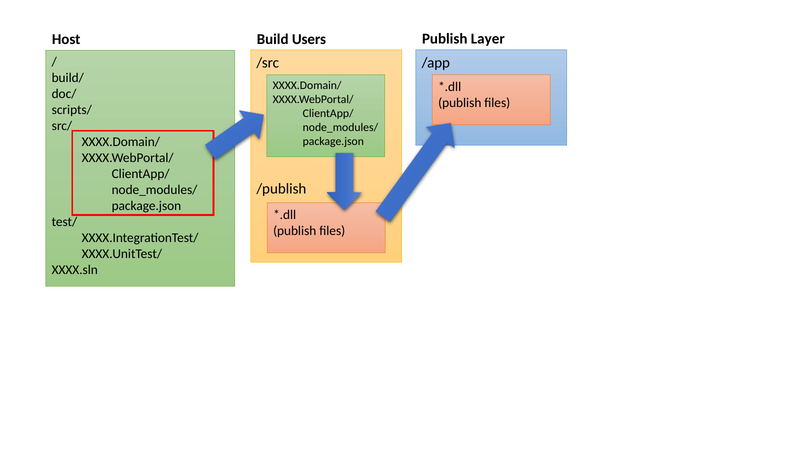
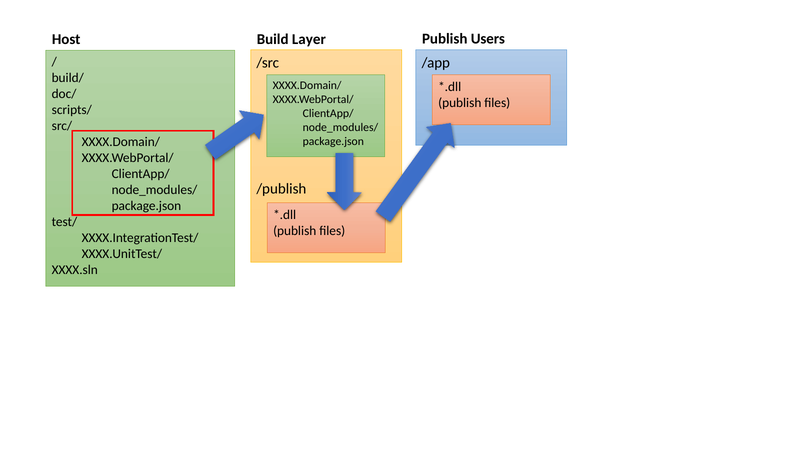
Users: Users -> Layer (309, 39)
Layer: Layer -> Users (488, 39)
